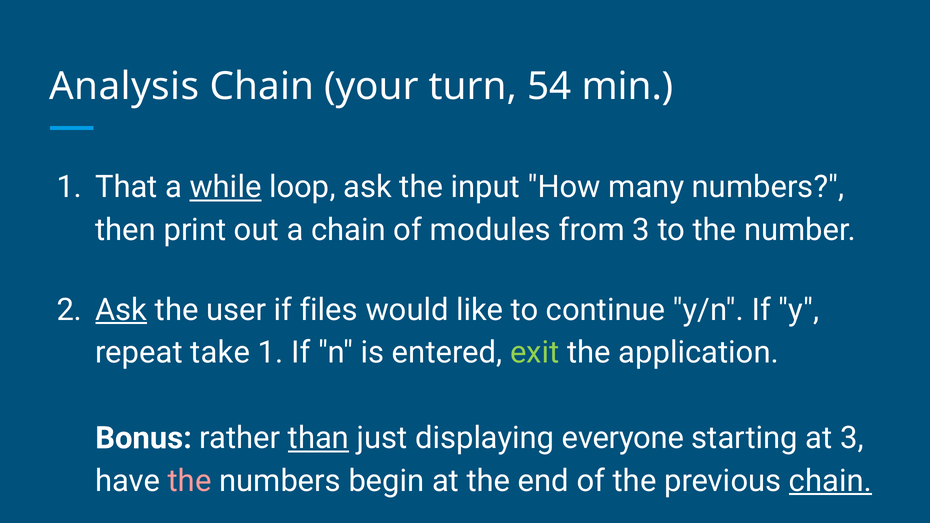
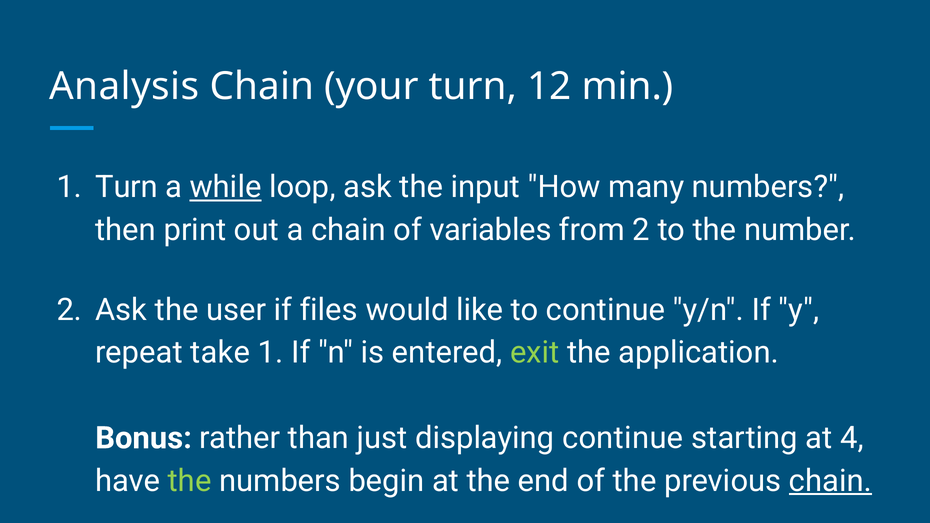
54: 54 -> 12 (549, 86)
1 That: That -> Turn (126, 187)
modules: modules -> variables (491, 230)
from 3: 3 -> 2 (641, 230)
Ask underline: present -> none (121, 310)
than underline: present -> none (319, 438)
displaying everyone: everyone -> continue (623, 438)
at 3: 3 -> 4 (852, 438)
the colour: pink -> light green (190, 481)
